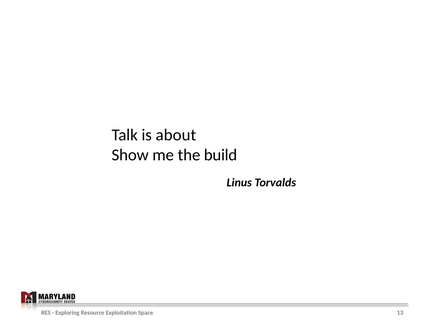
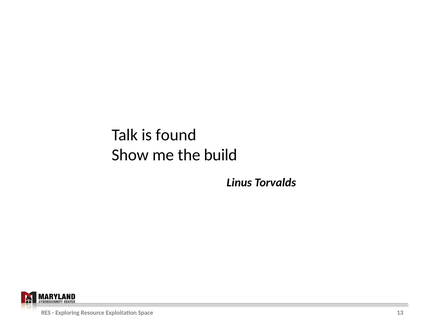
about: about -> found (176, 135)
